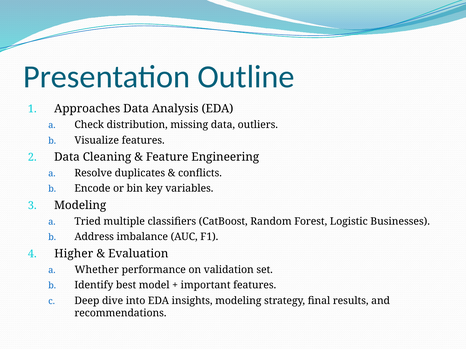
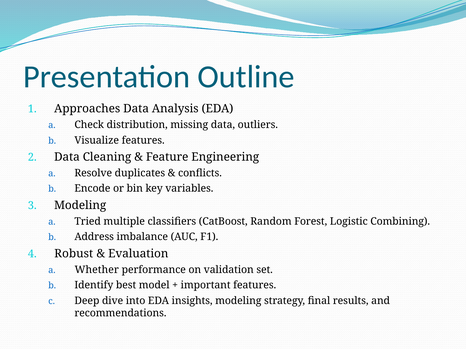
Businesses: Businesses -> Combining (400, 222)
Higher: Higher -> Robust (74, 254)
